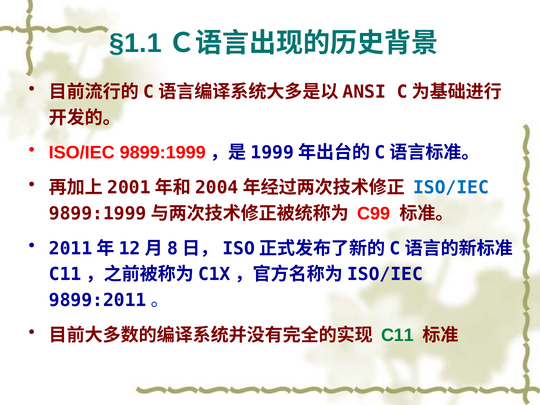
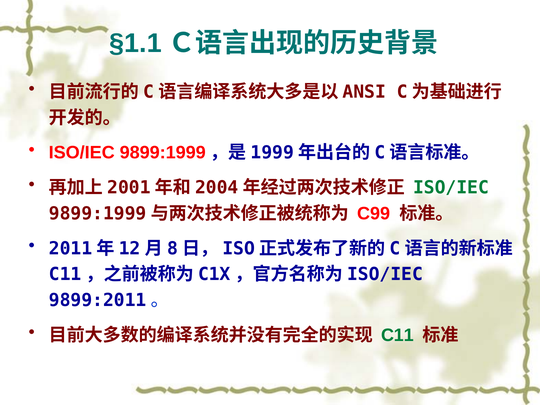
ISO/IEC colour: blue -> green (451, 188)
